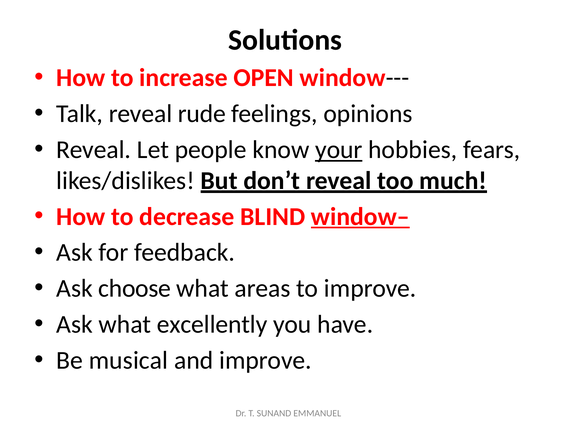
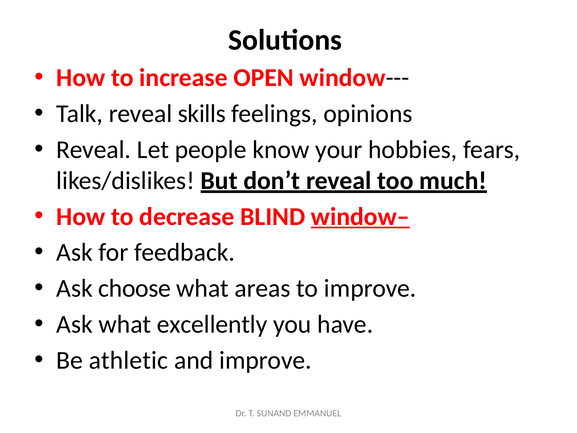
rude: rude -> skills (202, 114)
your underline: present -> none (339, 150)
musical: musical -> athletic (128, 360)
